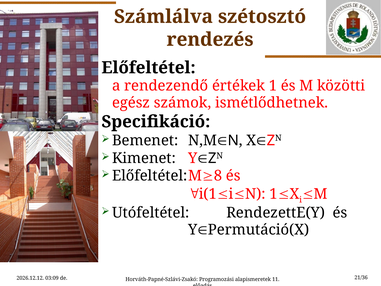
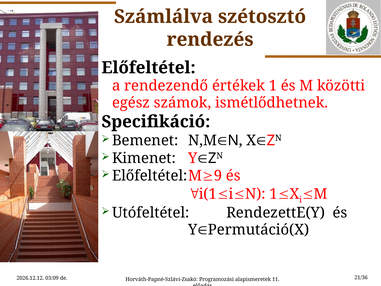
8: 8 -> 9 (218, 176)
